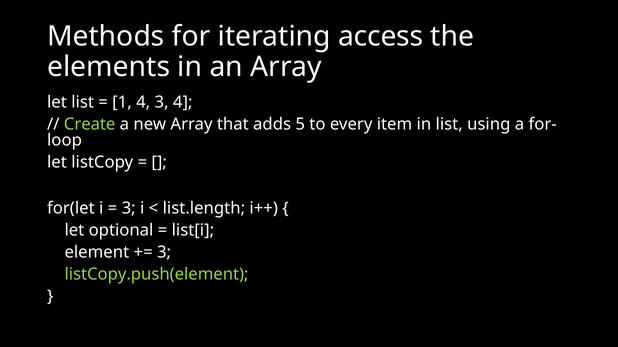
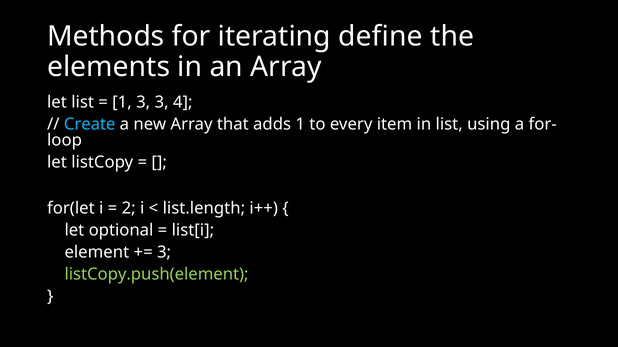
access: access -> define (380, 37)
1 4: 4 -> 3 (143, 102)
Create colour: light green -> light blue (90, 124)
adds 5: 5 -> 1 (300, 124)
3: 3 -> 2 (129, 209)
